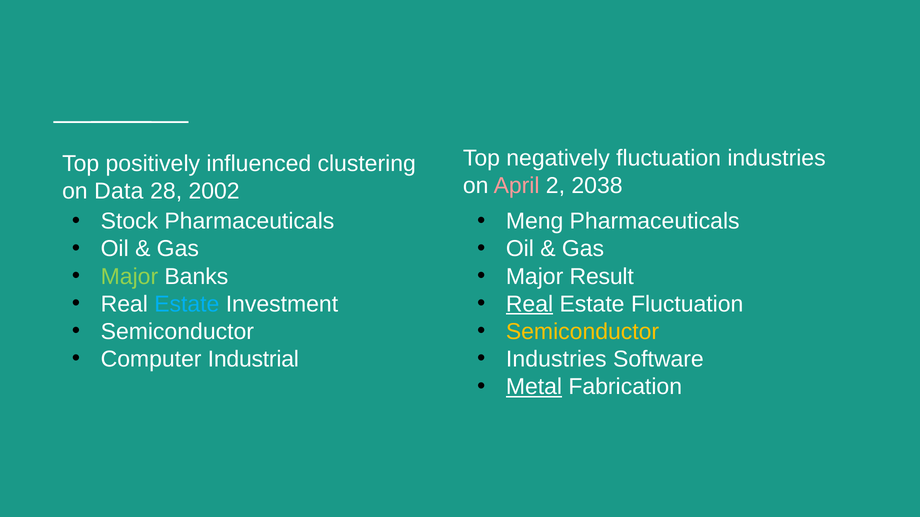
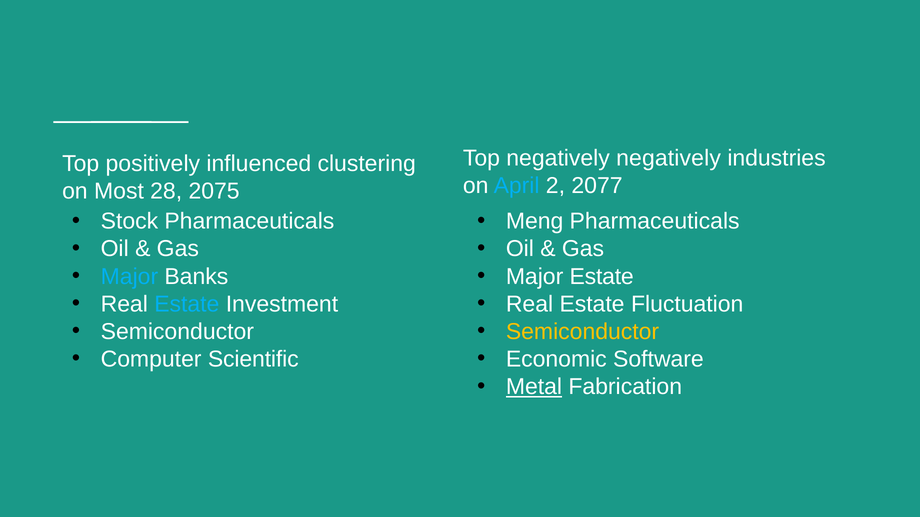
negatively fluctuation: fluctuation -> negatively (669, 158)
April colour: pink -> light blue (517, 186)
2038: 2038 -> 2077 (597, 186)
Data: Data -> Most (119, 191)
2002: 2002 -> 2075 (214, 191)
Major colour: light green -> light blue (129, 277)
Major Result: Result -> Estate (602, 277)
Real underline: present -> none (530, 304)
Industrial: Industrial -> Scientific (253, 360)
Industries: Industries -> Economic (556, 360)
